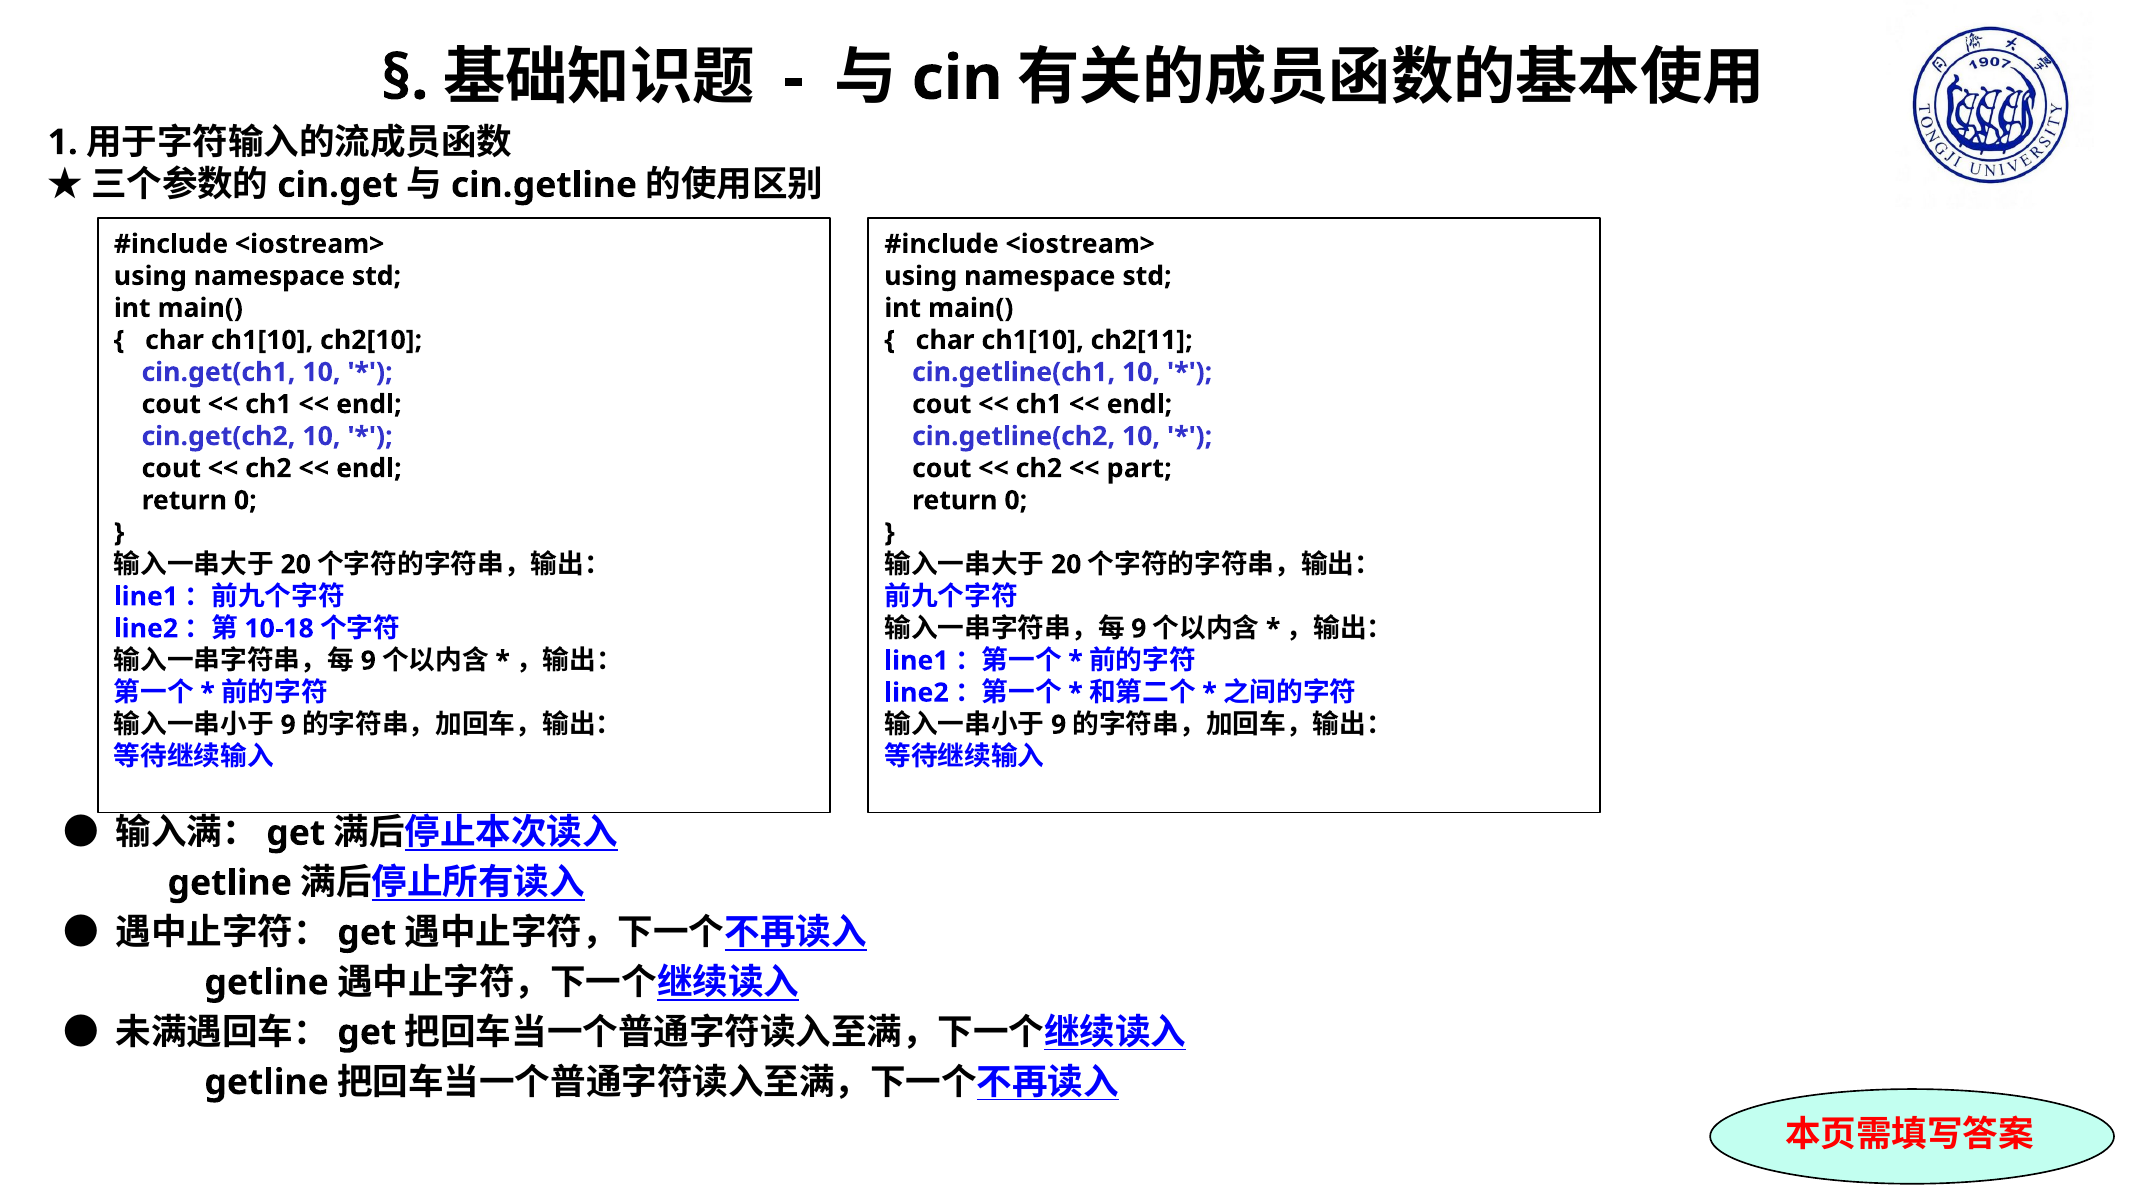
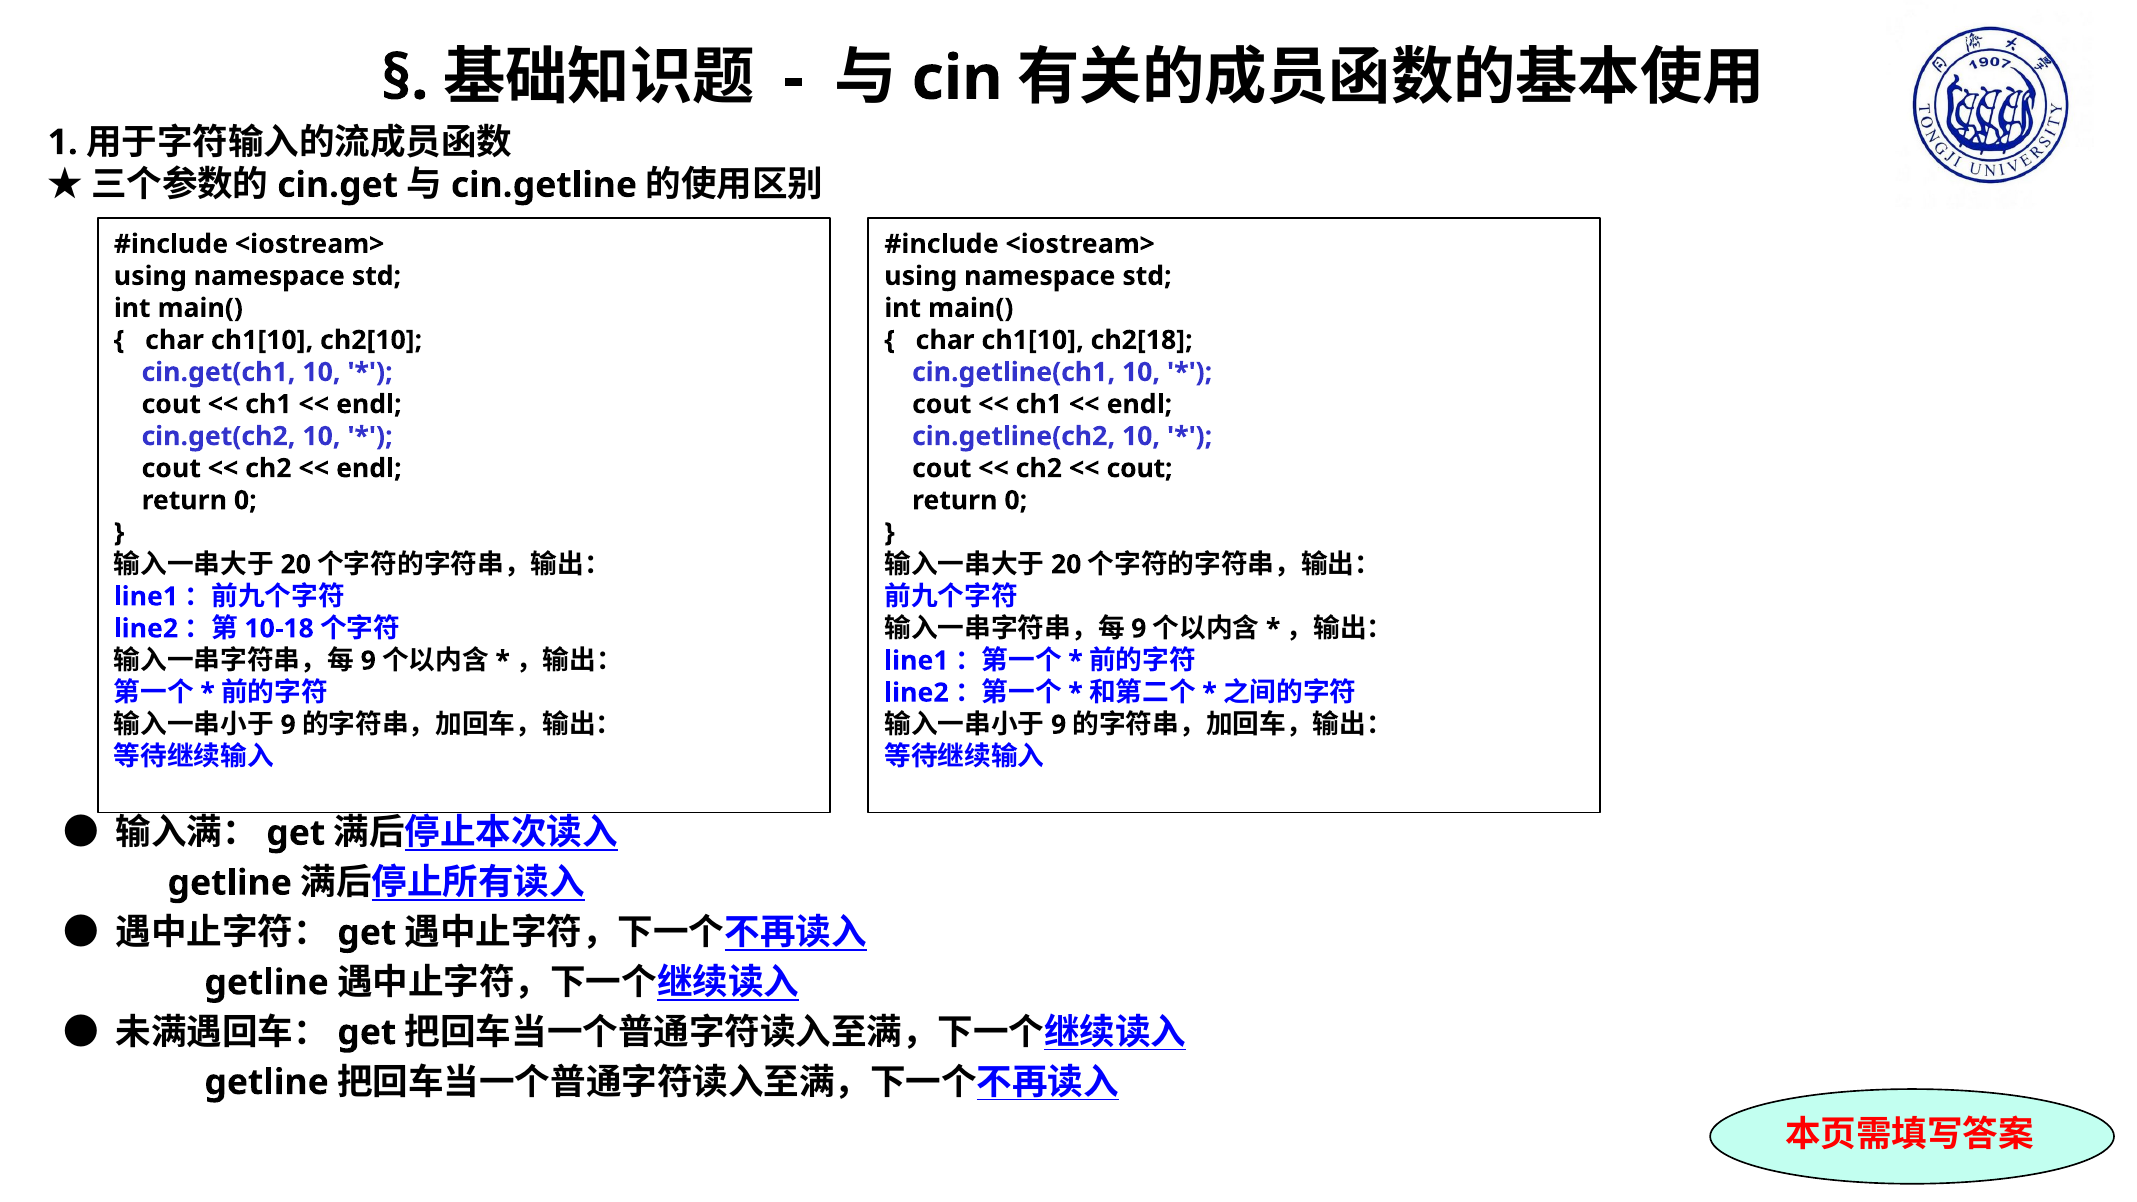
ch2[11: ch2[11 -> ch2[18 (1142, 340)
part: part -> cout (1140, 468)
